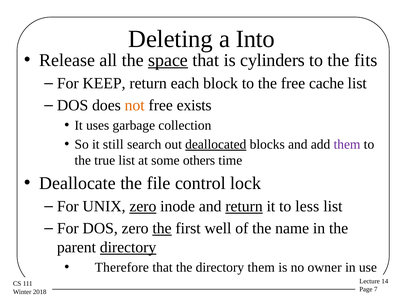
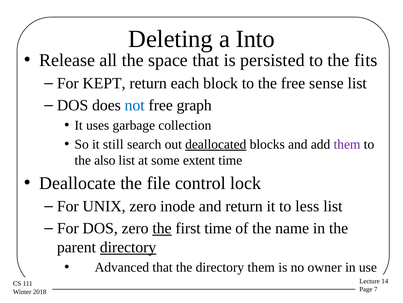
space underline: present -> none (168, 60)
cylinders: cylinders -> persisted (272, 60)
KEEP: KEEP -> KEPT (104, 83)
cache: cache -> sense (326, 83)
not colour: orange -> blue (135, 105)
exists: exists -> graph (194, 105)
true: true -> also (105, 160)
others: others -> extent (199, 160)
zero underline: present -> none (143, 206)
return underline: present -> none (244, 206)
first well: well -> time (218, 228)
Therefore: Therefore -> Advanced (122, 267)
